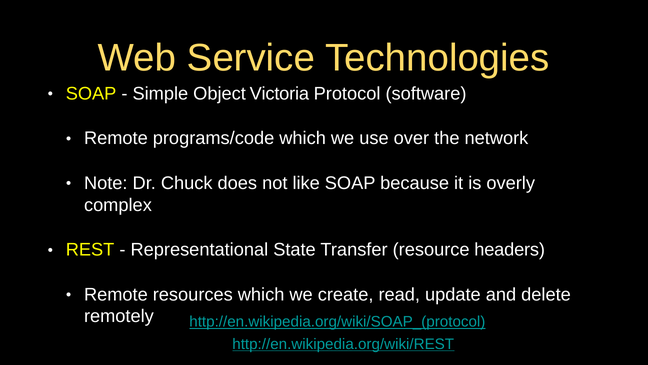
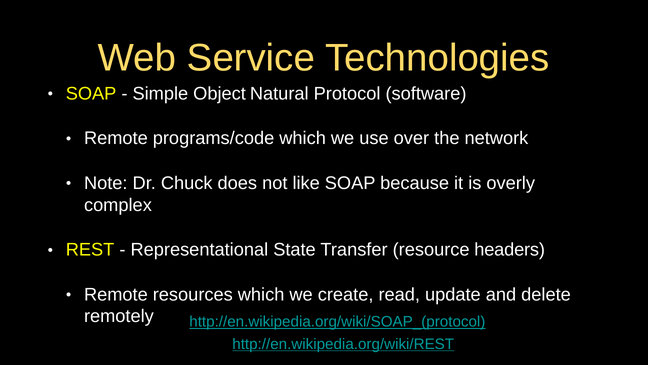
Victoria: Victoria -> Natural (279, 94)
